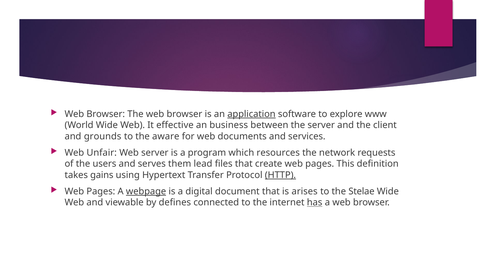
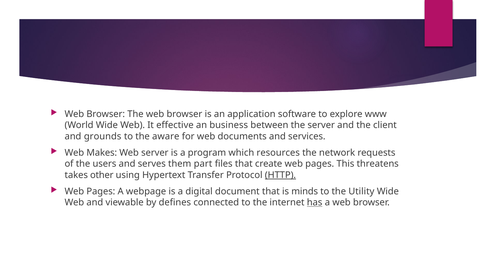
application underline: present -> none (251, 114)
Unfair: Unfair -> Makes (102, 153)
lead: lead -> part (203, 164)
definition: definition -> threatens (378, 164)
gains: gains -> other (102, 175)
webpage underline: present -> none (146, 191)
arises: arises -> minds (305, 191)
Stelae: Stelae -> Utility (361, 191)
